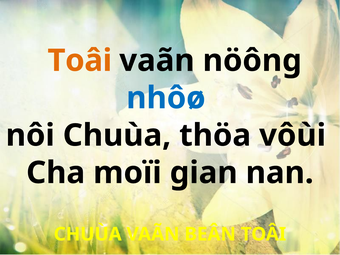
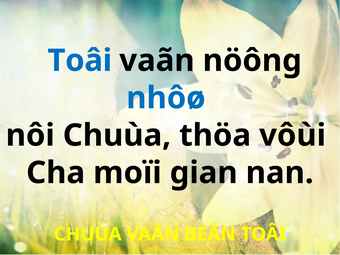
Toâi colour: orange -> blue (80, 61)
